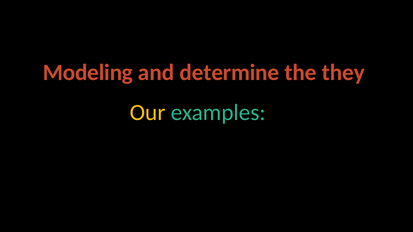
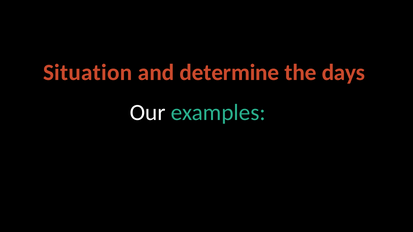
Modeling: Modeling -> Situation (88, 73)
they: they -> days (343, 73)
Our colour: yellow -> white (148, 113)
